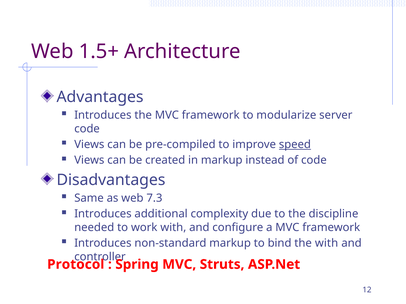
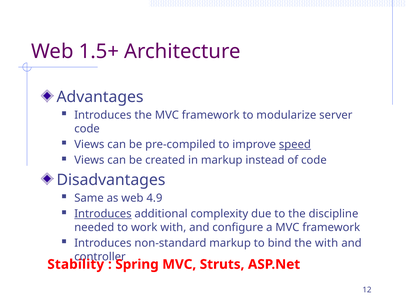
7.3: 7.3 -> 4.9 (154, 198)
Introduces underline: none -> present (103, 214)
Protocol: Protocol -> Stability (76, 265)
